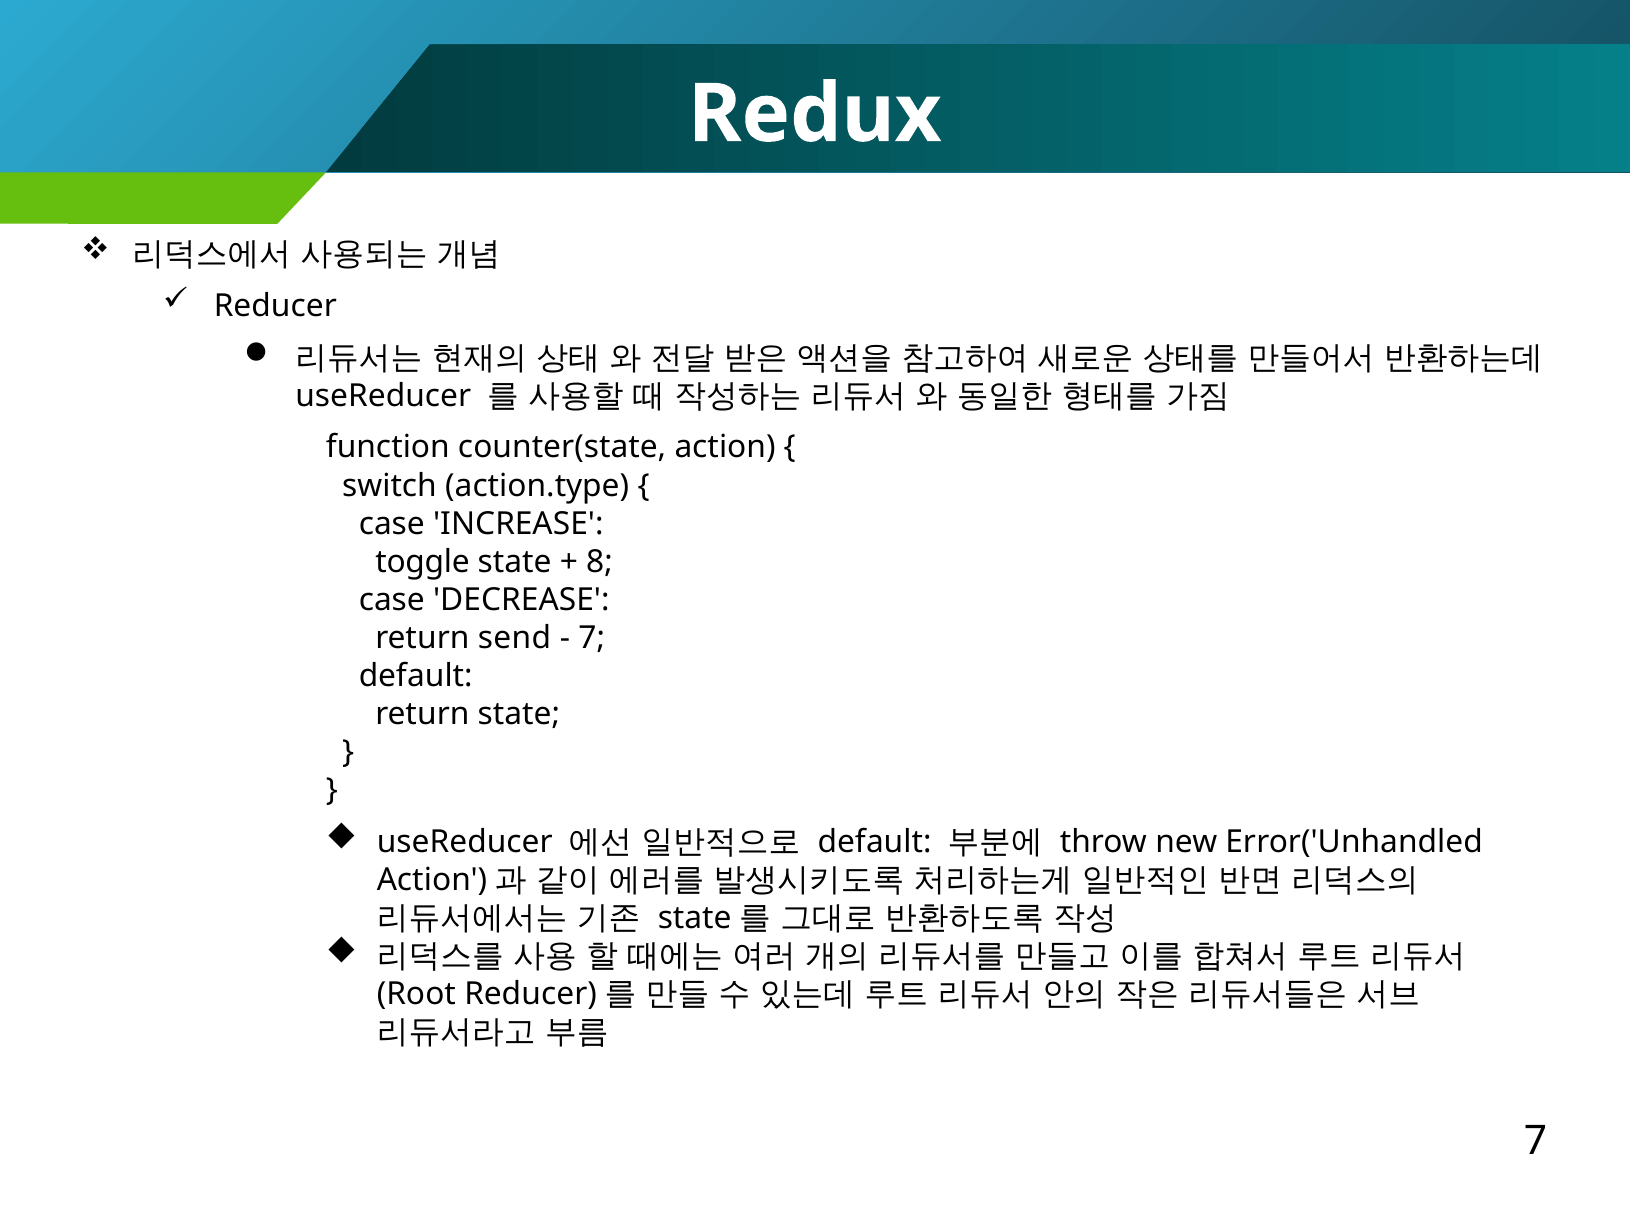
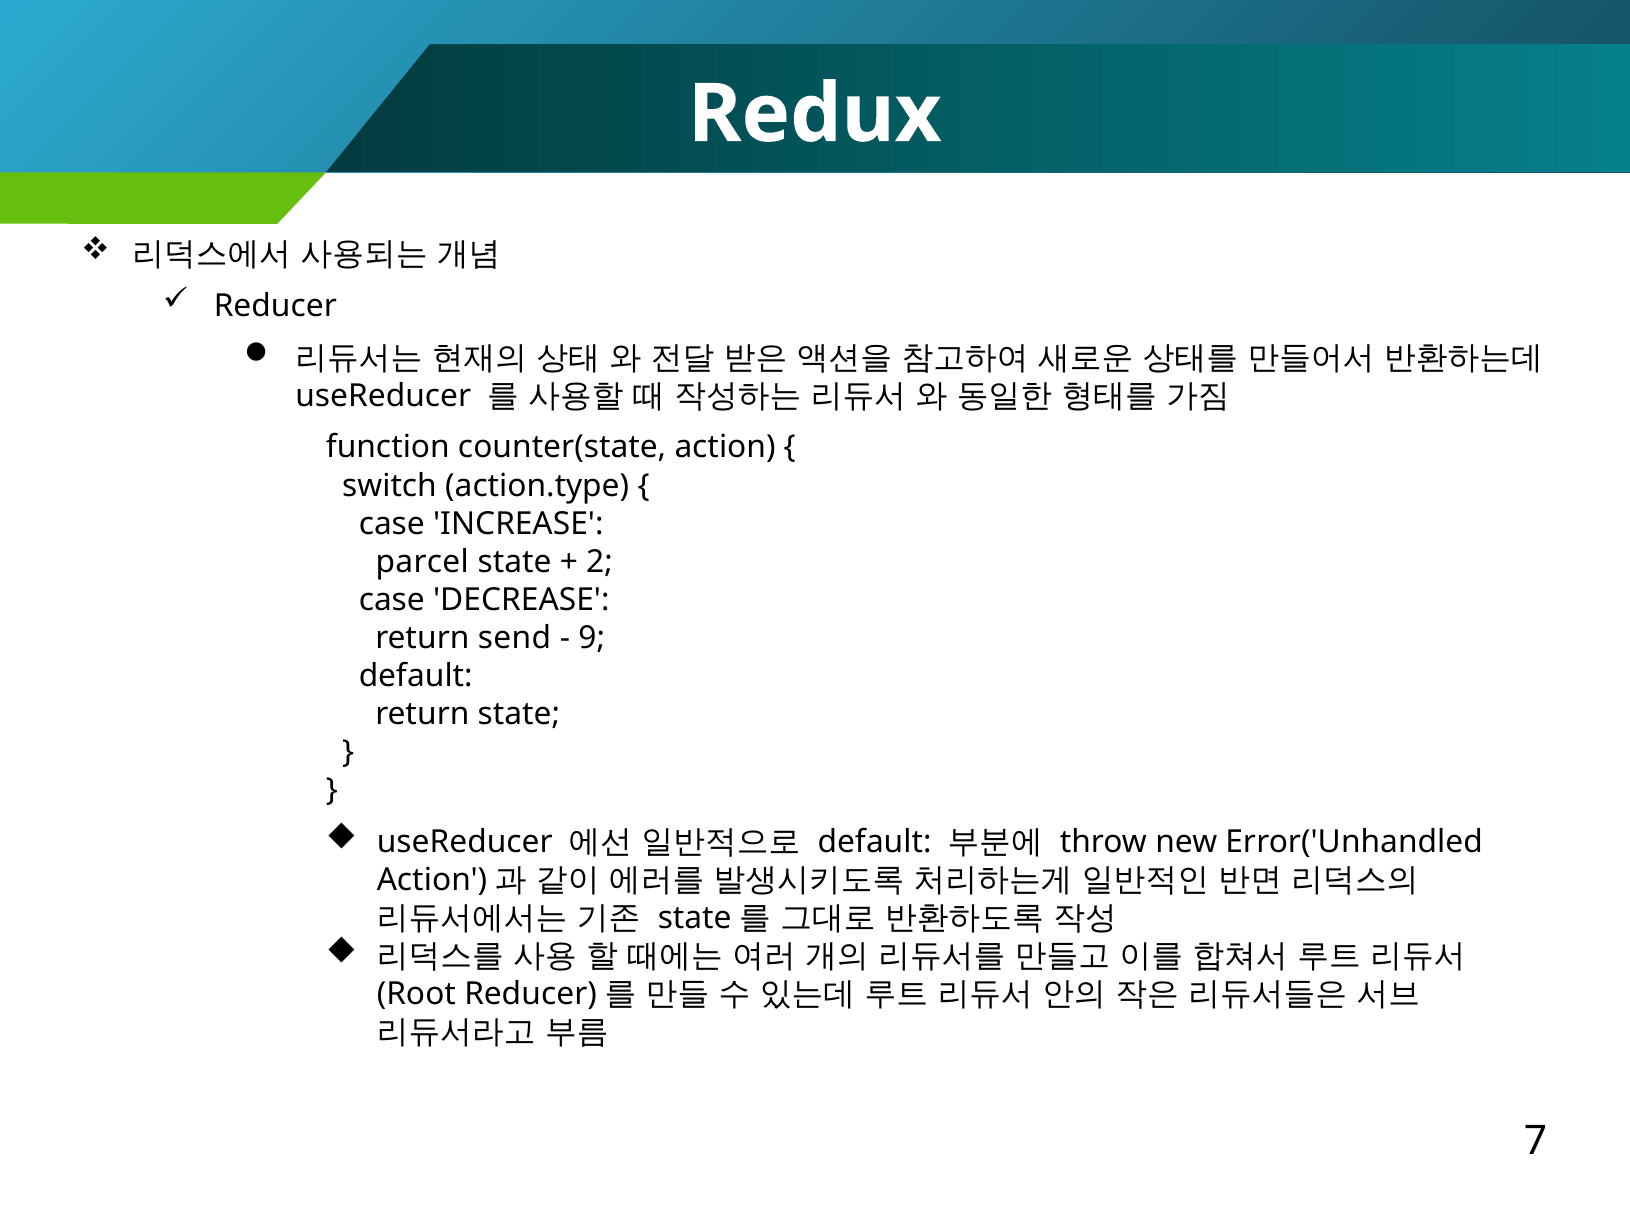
toggle: toggle -> parcel (422, 562)
8: 8 -> 2 (600, 562)
7: 7 -> 9 (592, 638)
